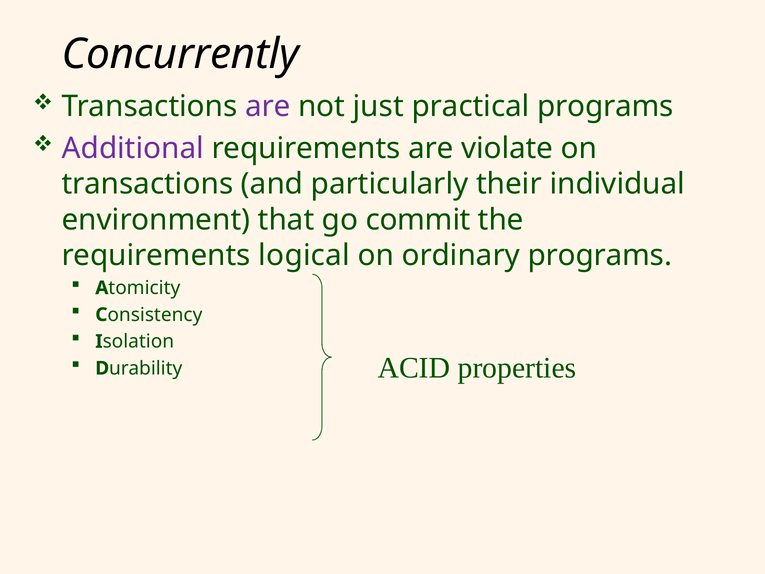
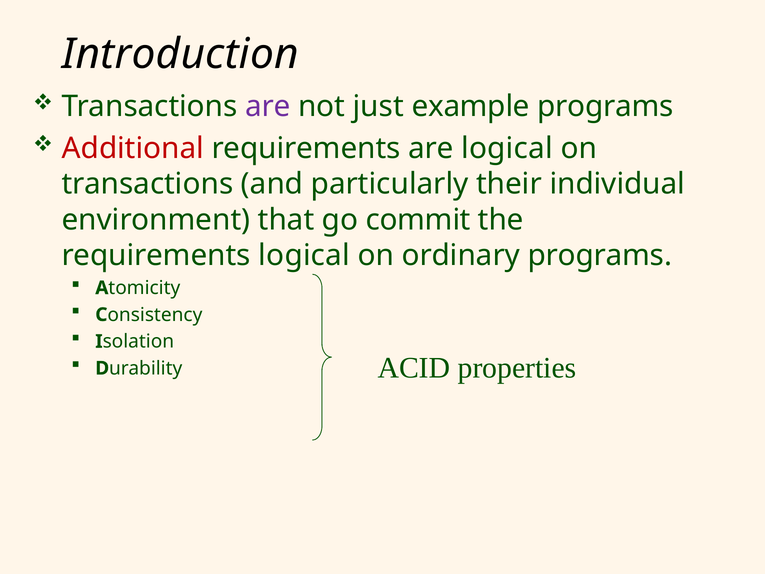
Concurrently: Concurrently -> Introduction (180, 54)
practical: practical -> example (471, 107)
Additional colour: purple -> red (133, 148)
are violate: violate -> logical (507, 148)
